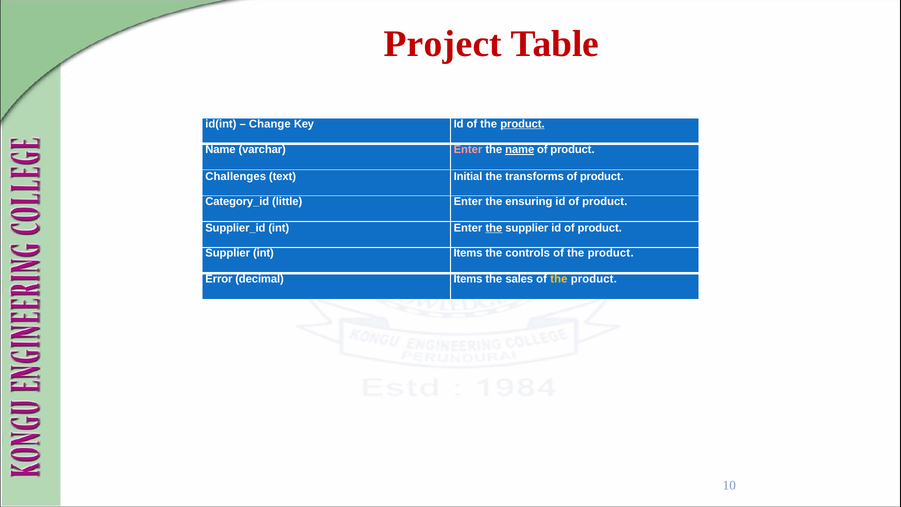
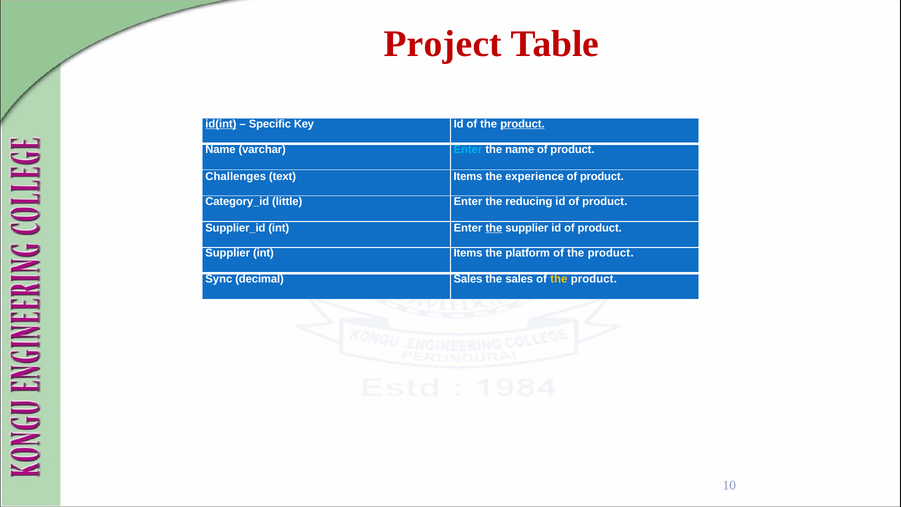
id(int underline: none -> present (221, 124)
Change: Change -> Specific (270, 124)
Enter colour: pink -> light blue (468, 150)
name underline: present -> none (520, 150)
text Initial: Initial -> Items (468, 177)
transforms: transforms -> experience (535, 177)
ensuring: ensuring -> reducing (529, 201)
controls: controls -> platform (528, 253)
Error: Error -> Sync (219, 279)
decimal Items: Items -> Sales (468, 279)
